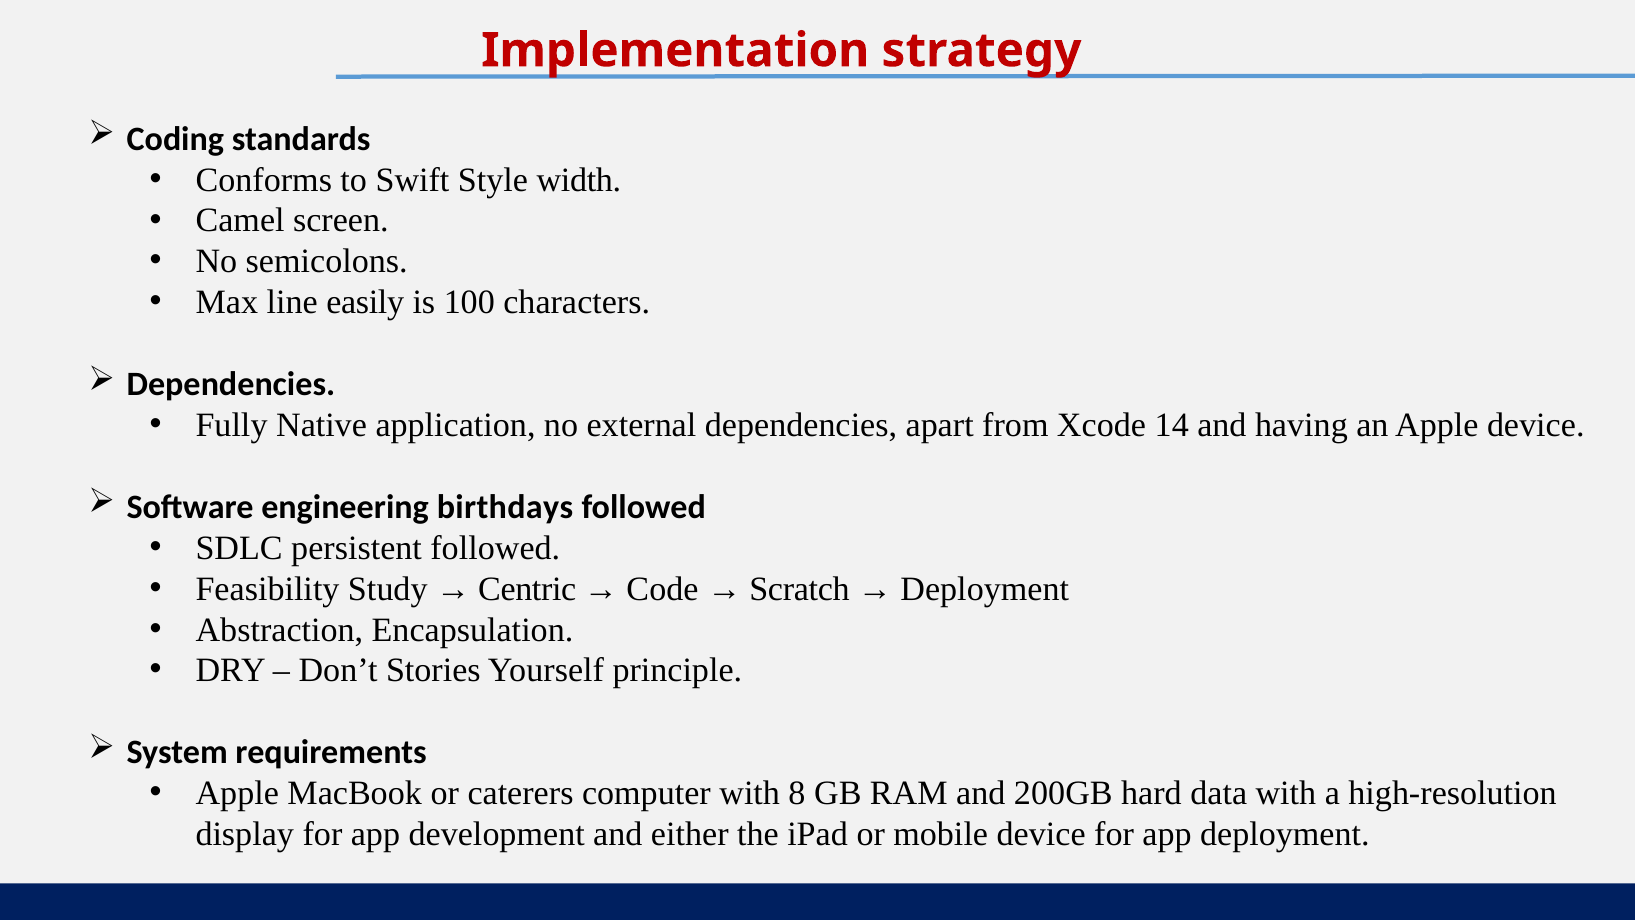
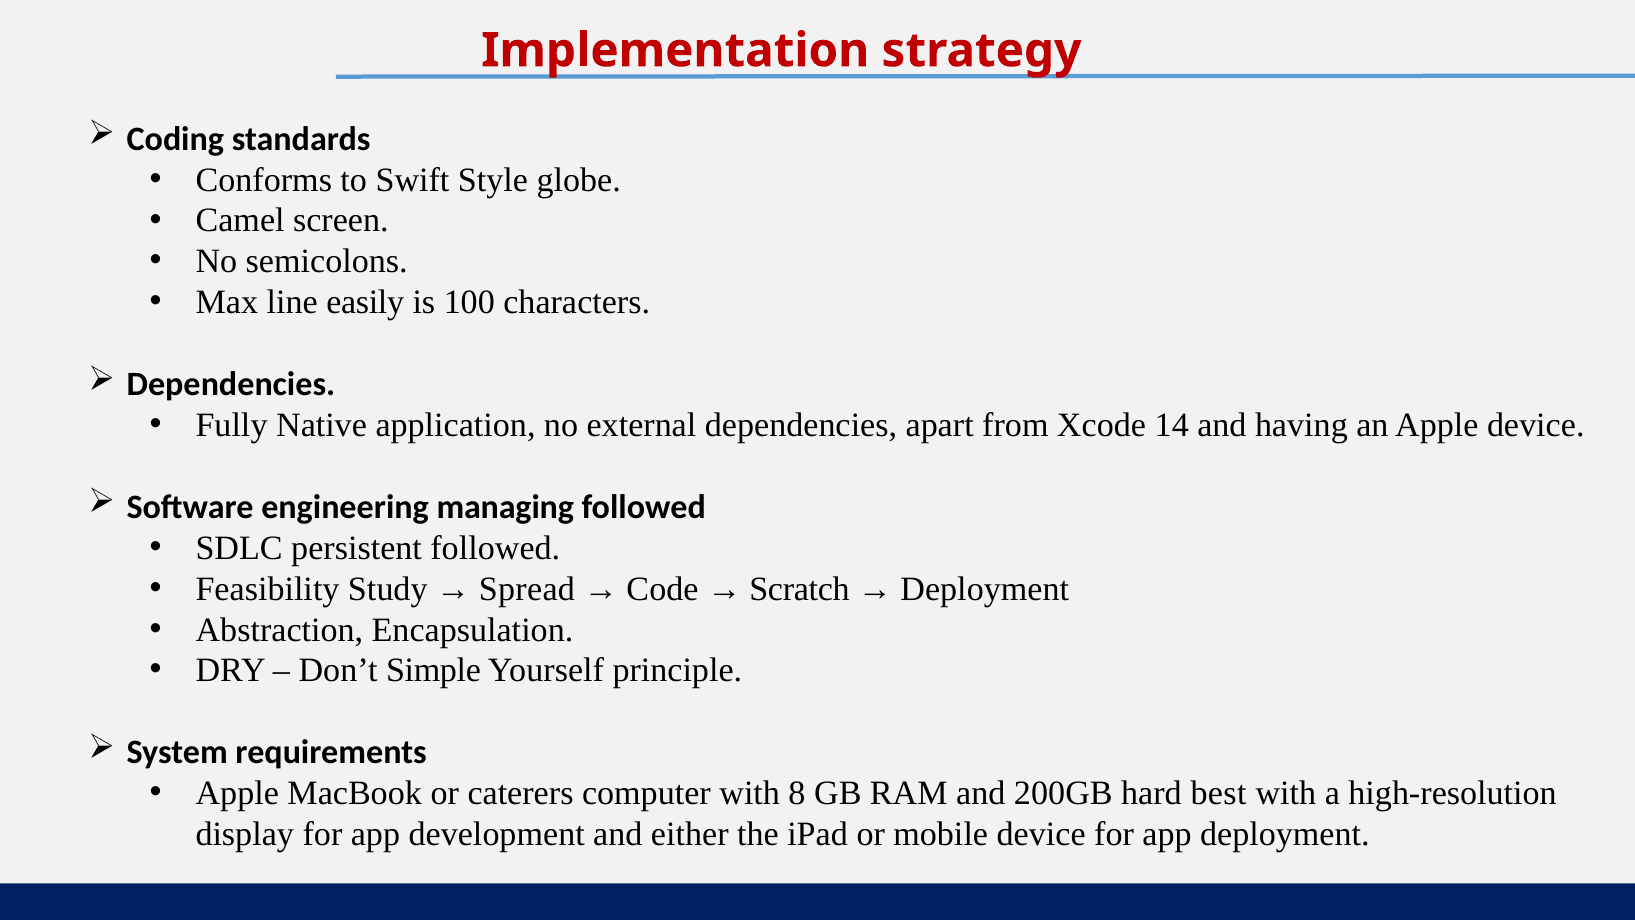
width: width -> globe (579, 180)
birthdays: birthdays -> managing (505, 507)
Centric: Centric -> Spread (527, 589)
Stories: Stories -> Simple (433, 670)
data: data -> best (1219, 793)
